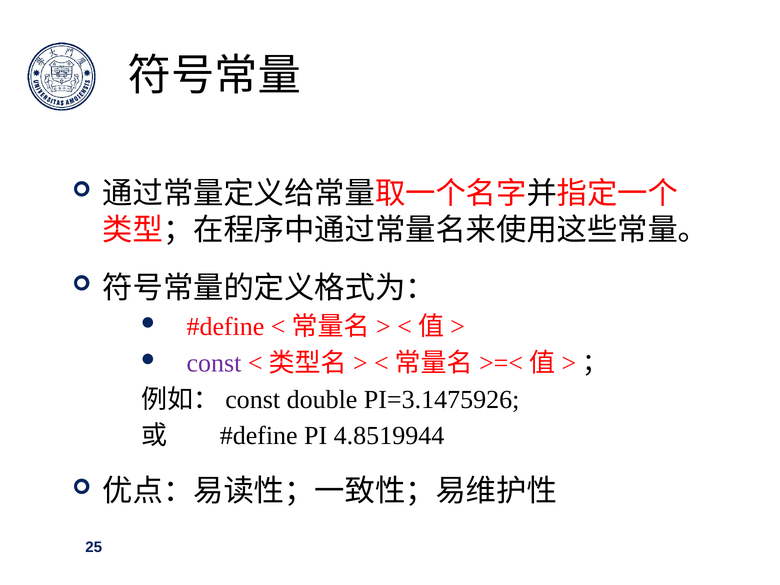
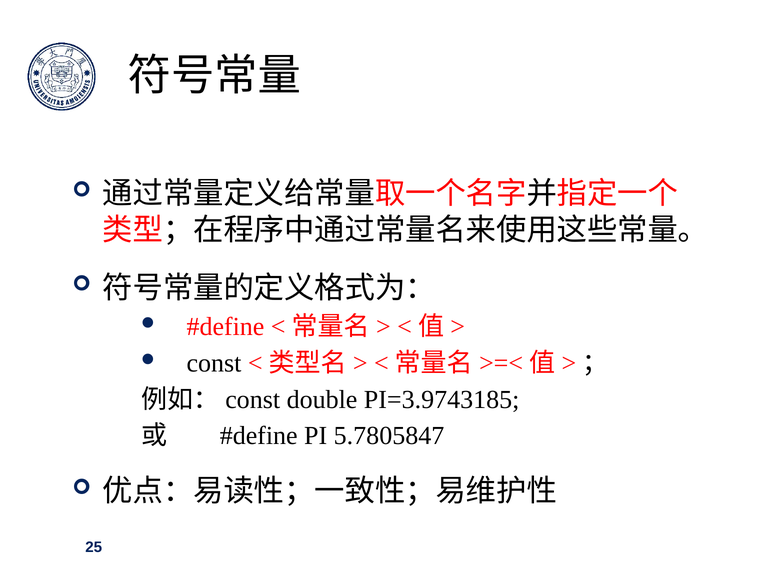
const colour: purple -> black (214, 363)
PI=3.1475926: PI=3.1475926 -> PI=3.9743185 (442, 400)
4.8519944: 4.8519944 -> 5.7805847 (389, 436)
